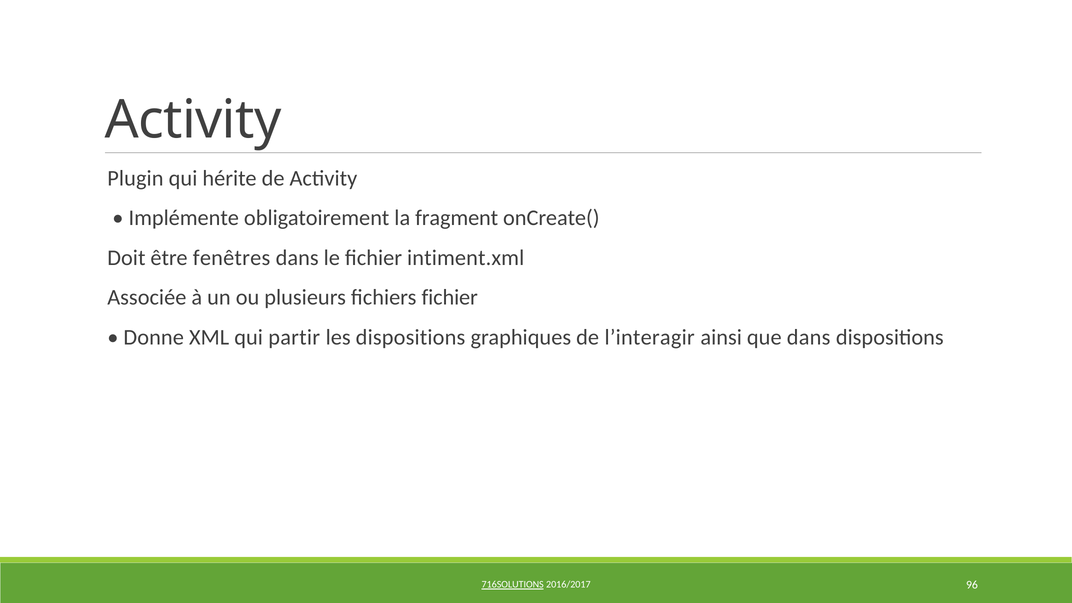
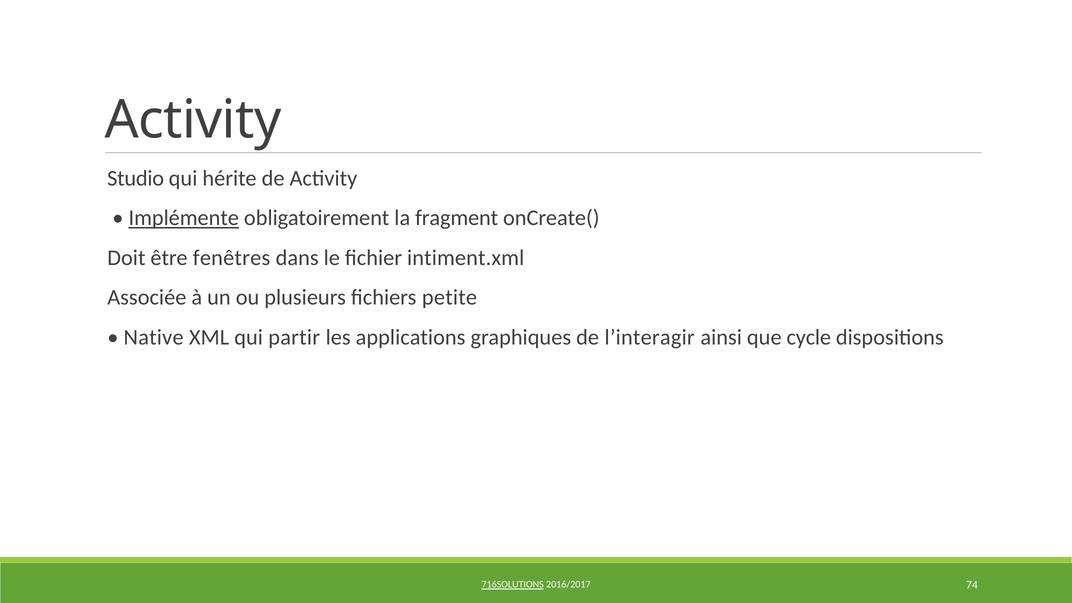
Plugin: Plugin -> Studio (136, 178)
Implémente underline: none -> present (184, 218)
fichiers fichier: fichier -> petite (450, 298)
Donne: Donne -> Native (154, 337)
les dispositions: dispositions -> applications (411, 337)
que dans: dans -> cycle (809, 337)
96: 96 -> 74 (972, 585)
